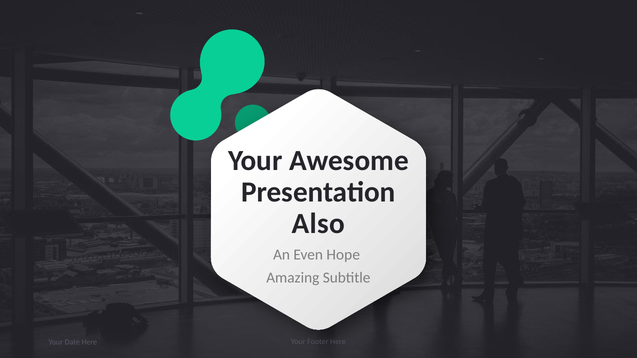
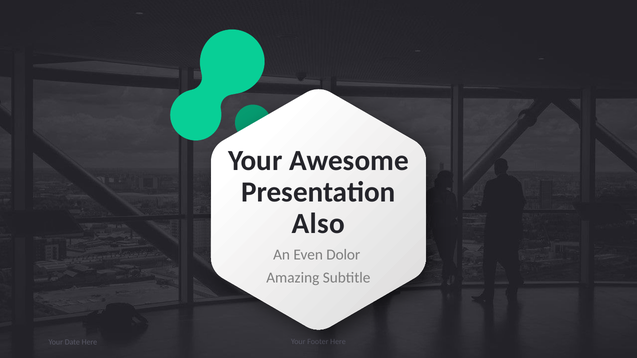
Hope: Hope -> Dolor (343, 255)
